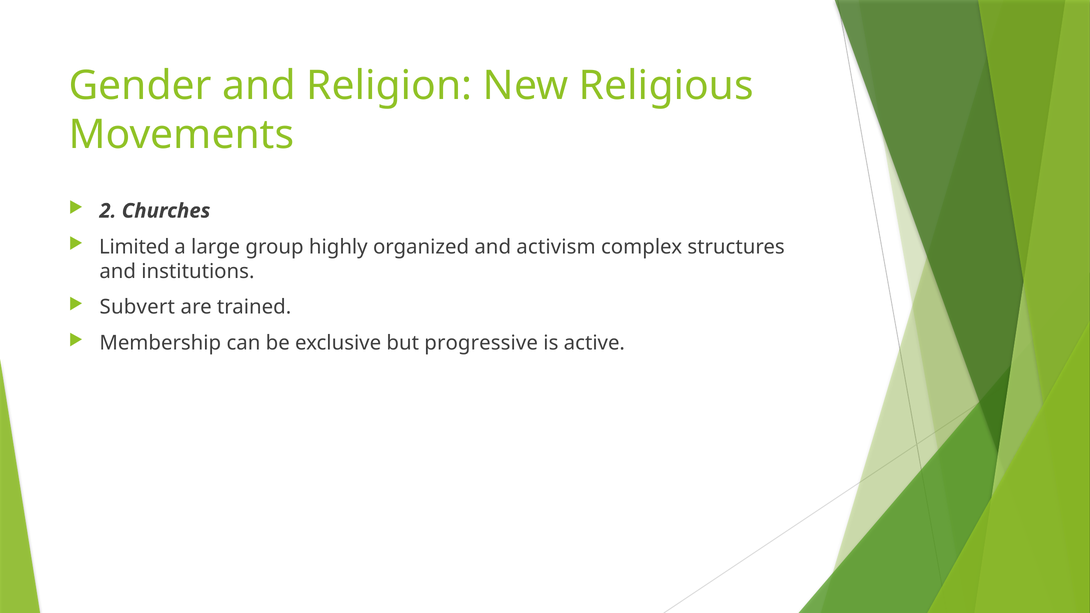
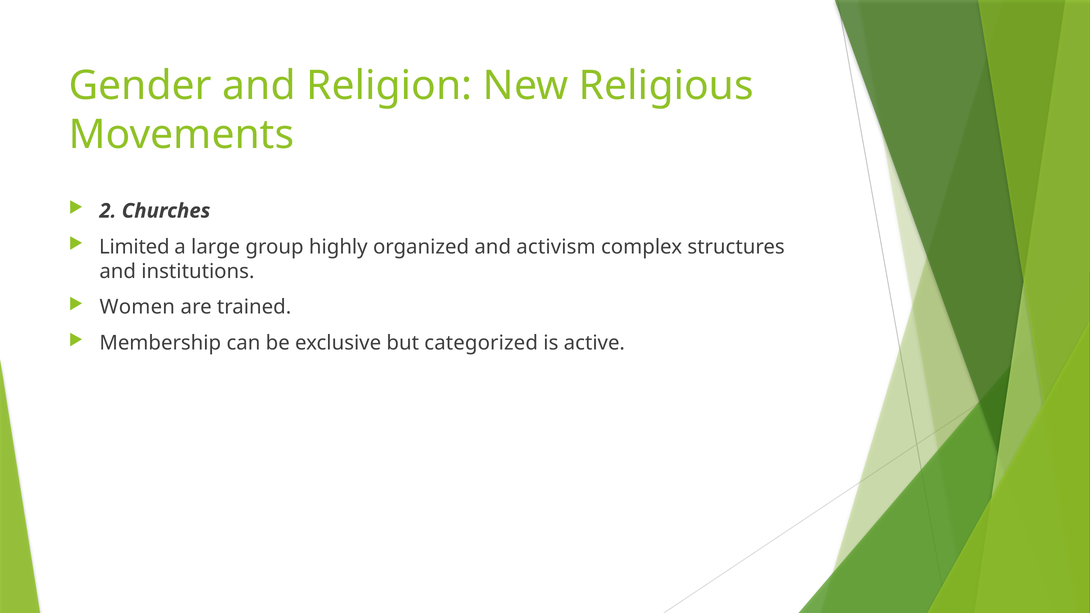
Subvert: Subvert -> Women (137, 307)
progressive: progressive -> categorized (481, 343)
